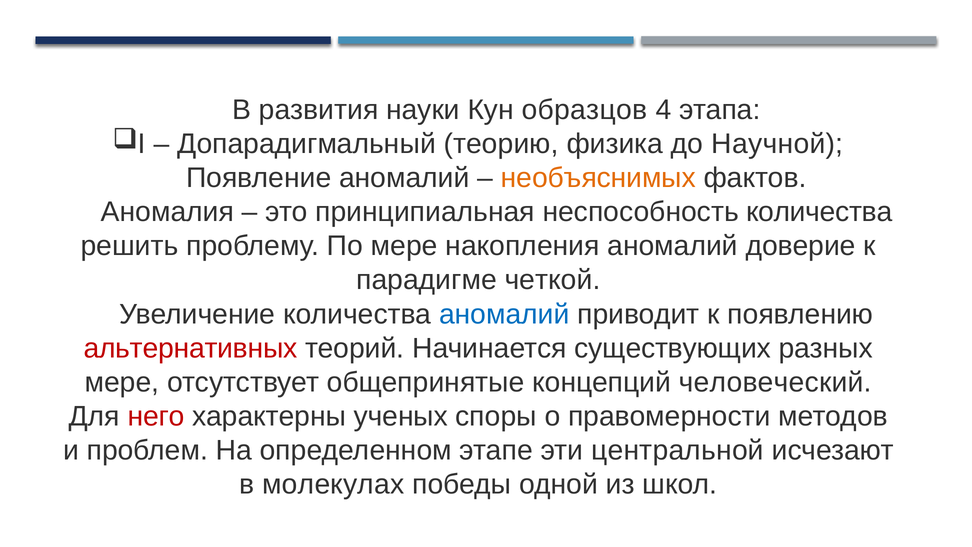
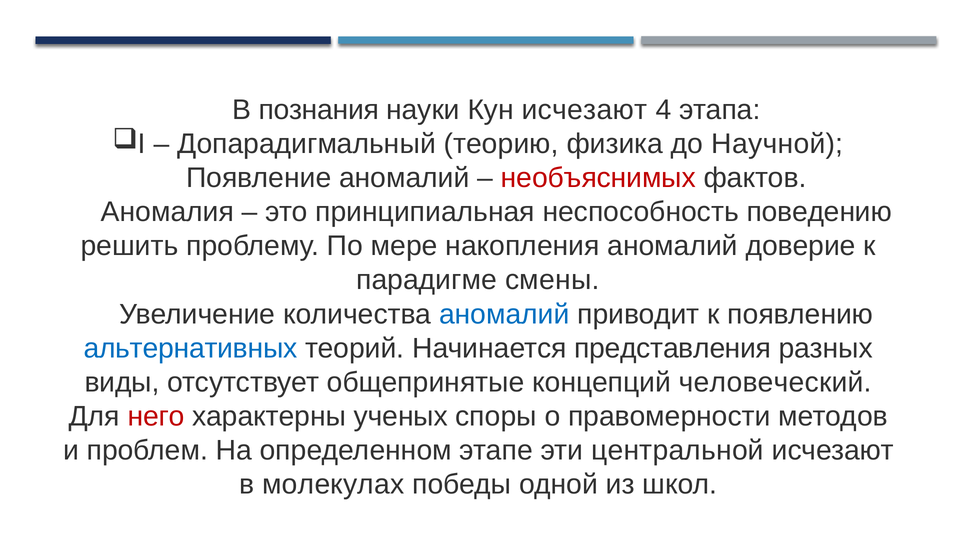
развития: развития -> познания (319, 110)
Кун образцов: образцов -> исчезают (585, 110)
необъяснимых colour: orange -> red (598, 178)
неспособность количества: количества -> поведению (819, 212)
четкой: четкой -> смены (552, 280)
альтернативных colour: red -> blue (191, 348)
существующих: существующих -> представления (673, 348)
мере: мере -> виды (122, 382)
